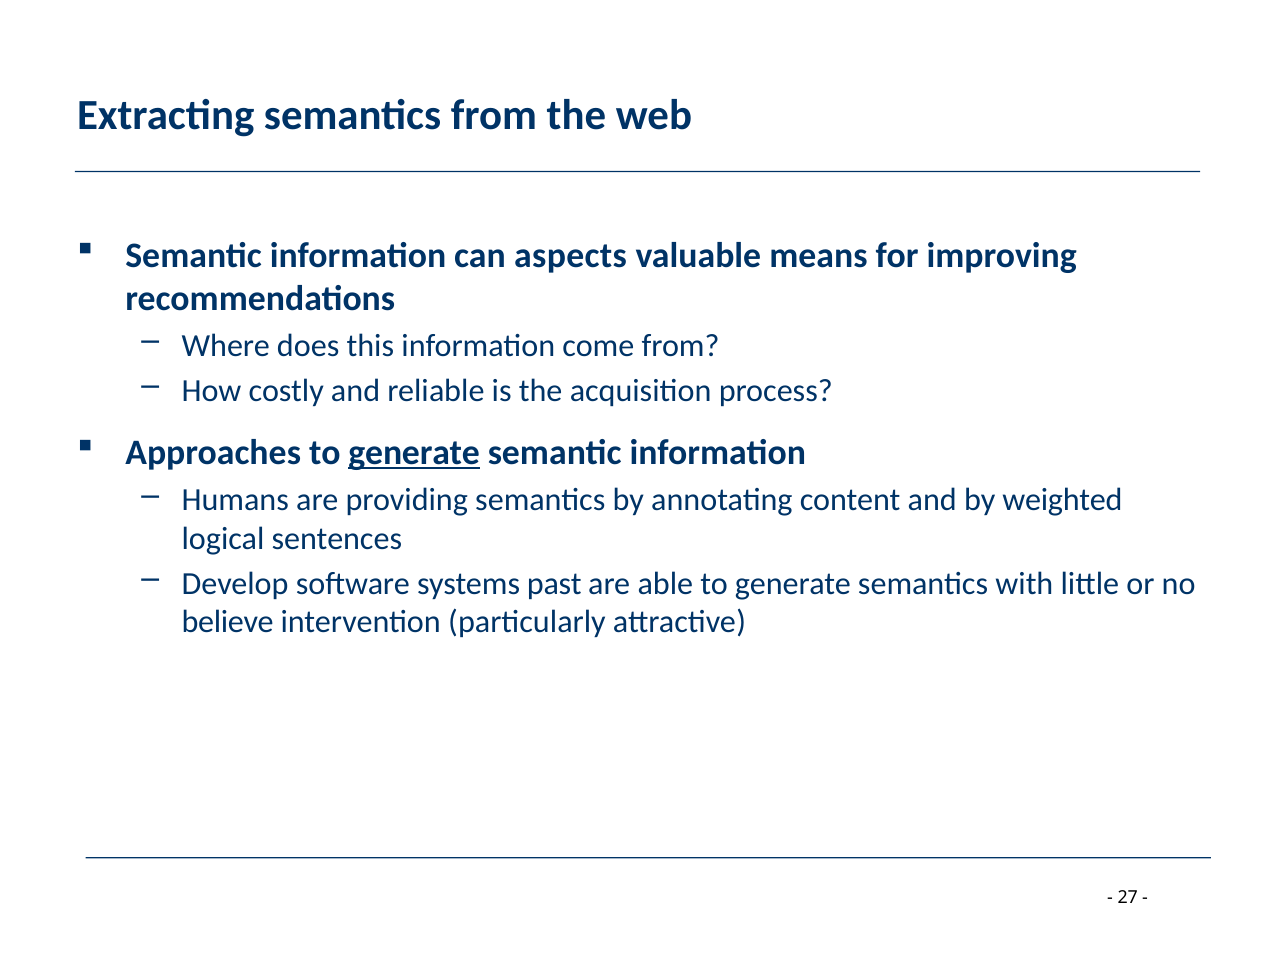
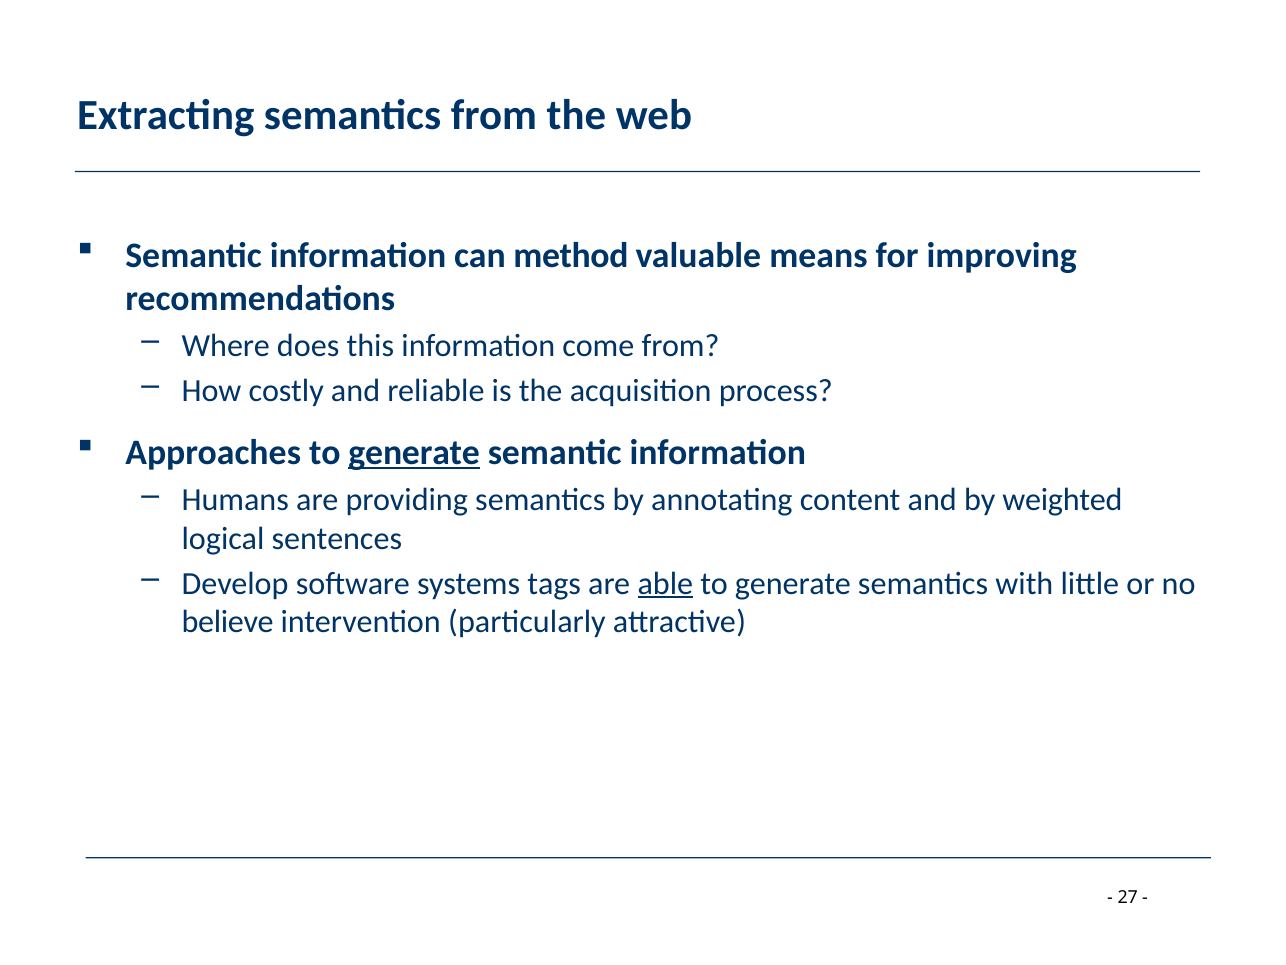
aspects: aspects -> method (571, 255)
past: past -> tags (554, 583)
able underline: none -> present (665, 583)
